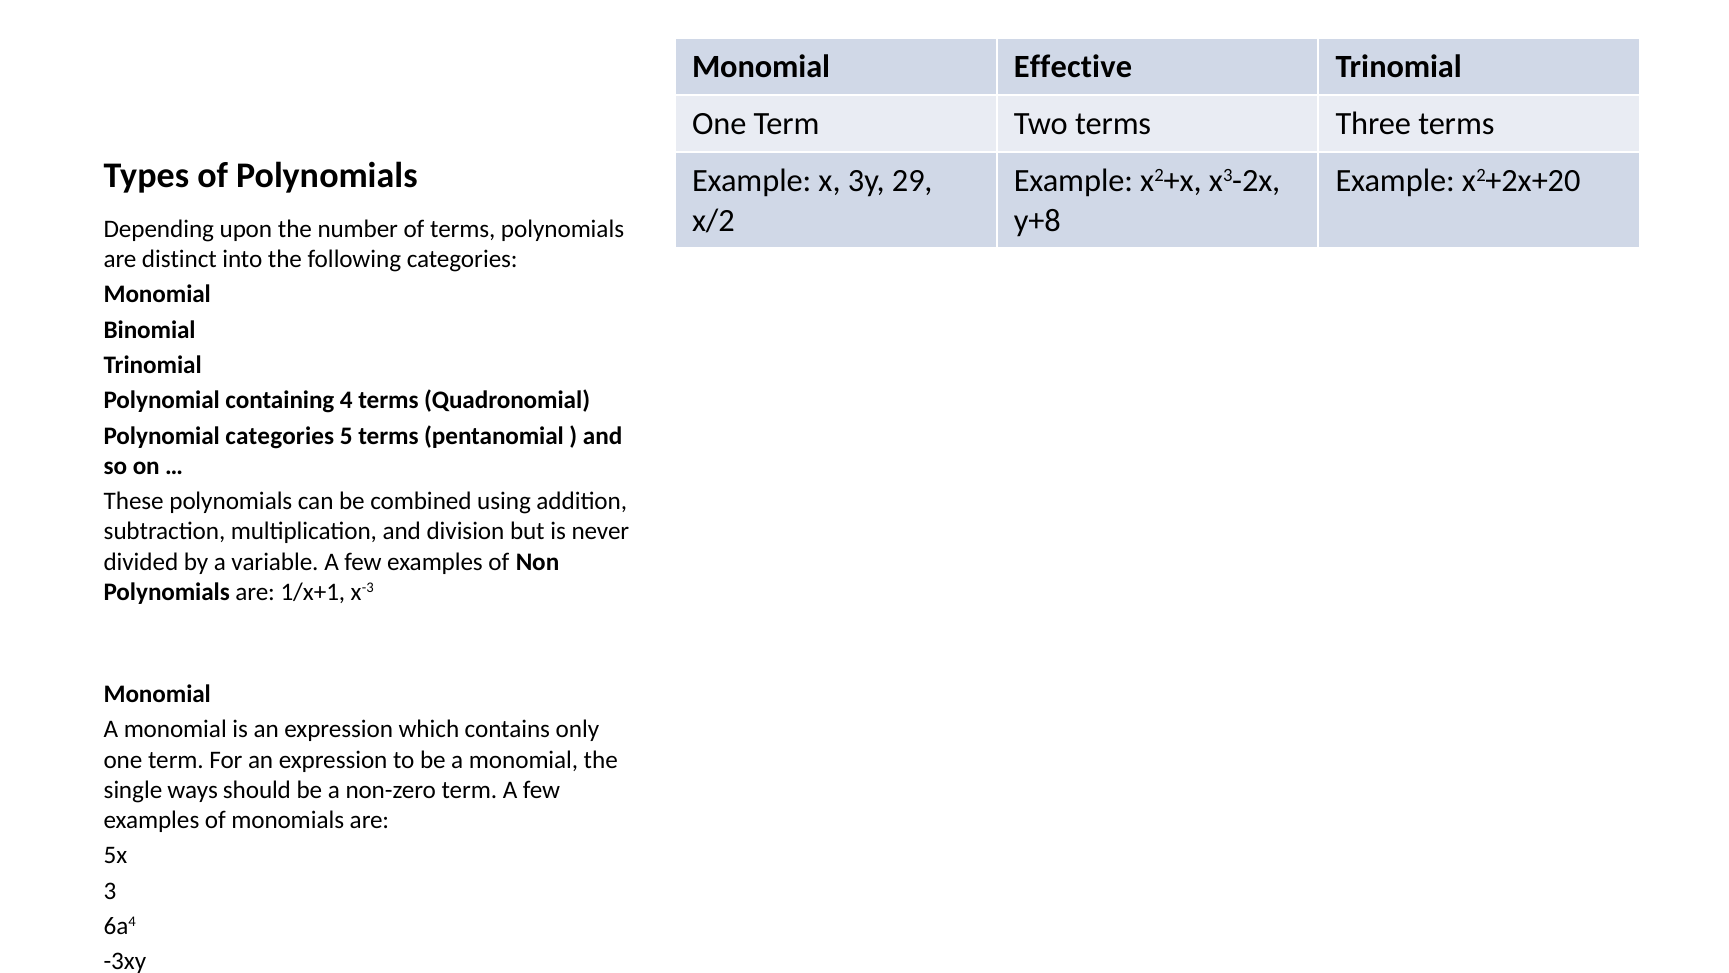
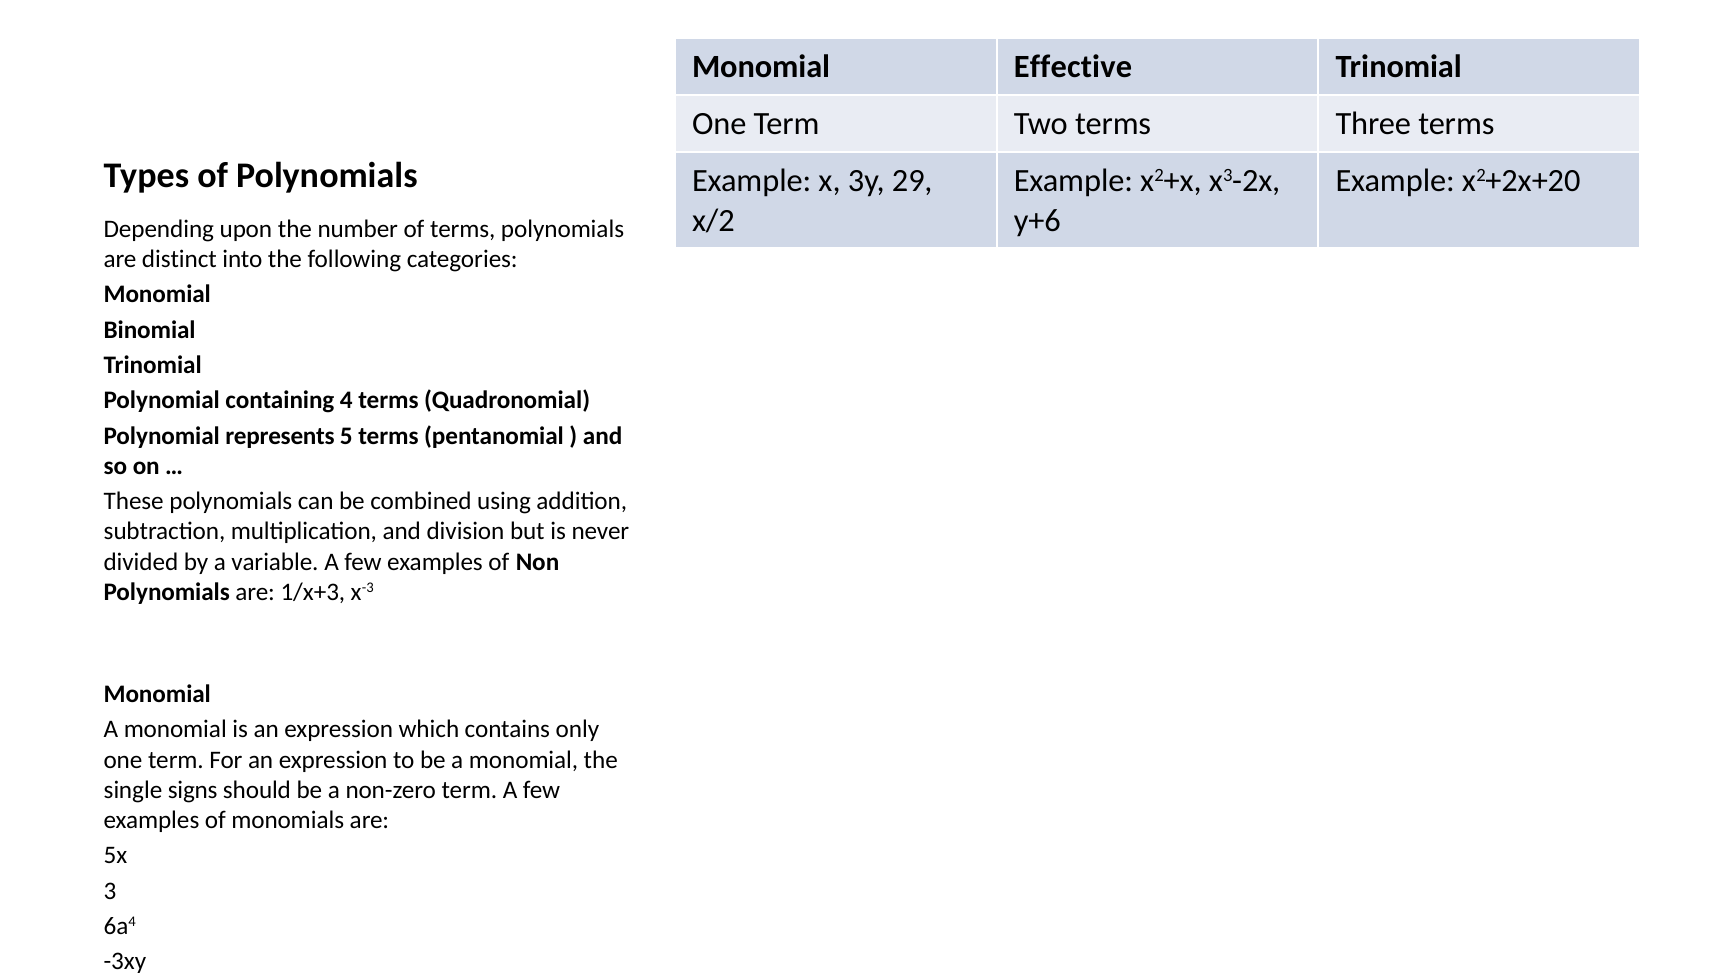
y+8: y+8 -> y+6 (1037, 220)
Polynomial categories: categories -> represents (280, 436)
1/x+1: 1/x+1 -> 1/x+3 (313, 592)
ways: ways -> signs (193, 790)
